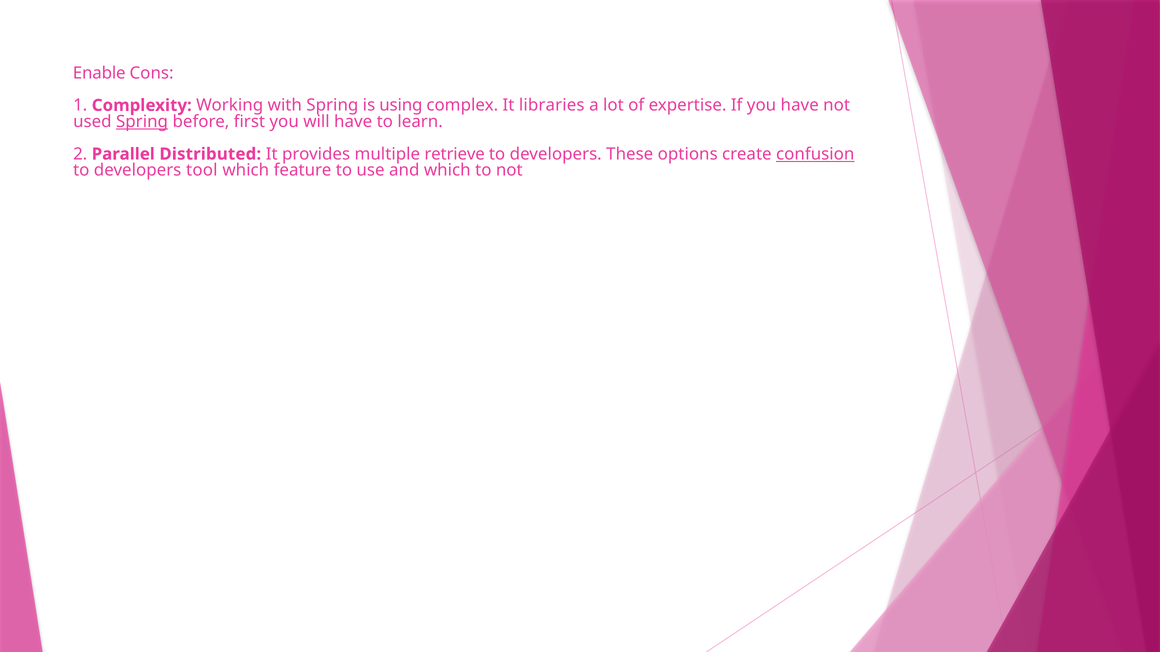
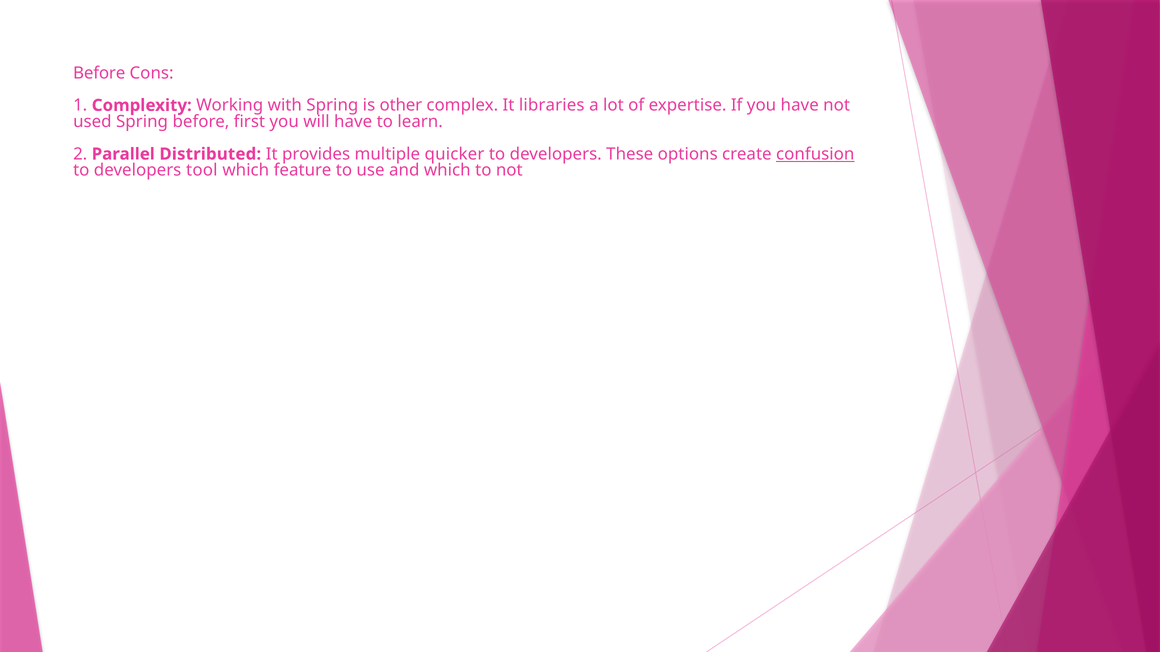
Enable: Enable -> Before (99, 73)
using: using -> other (401, 105)
Spring underline: present -> none (142, 122)
retrieve: retrieve -> quicker (455, 154)
